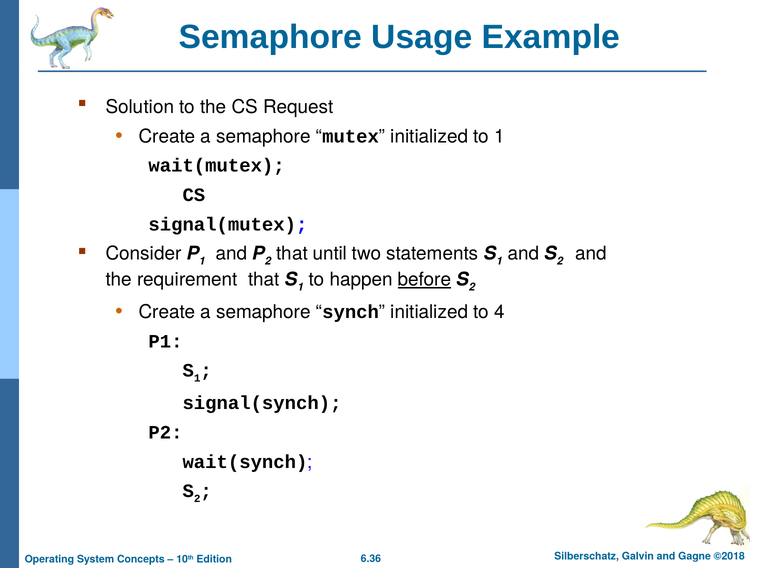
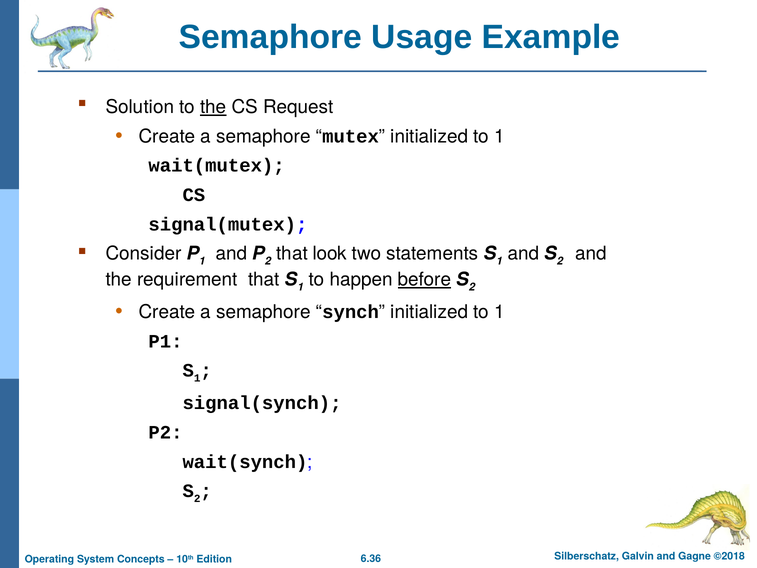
the underline: none -> present (213, 107)
until: until -> look (330, 254)
synch initialized to 4: 4 -> 1 (499, 312)
